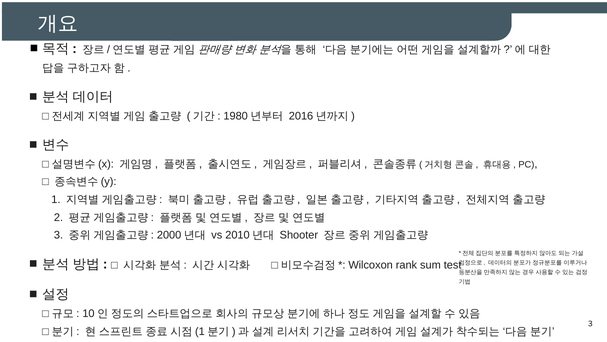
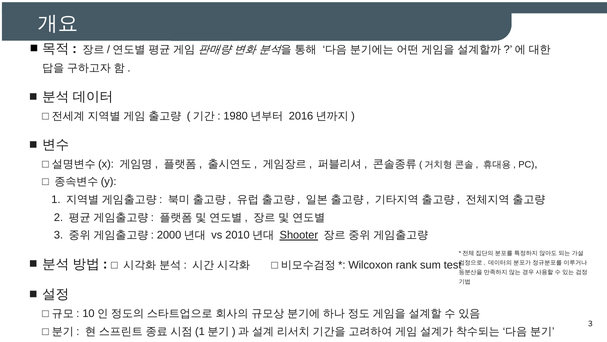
Shooter underline: none -> present (299, 235)
